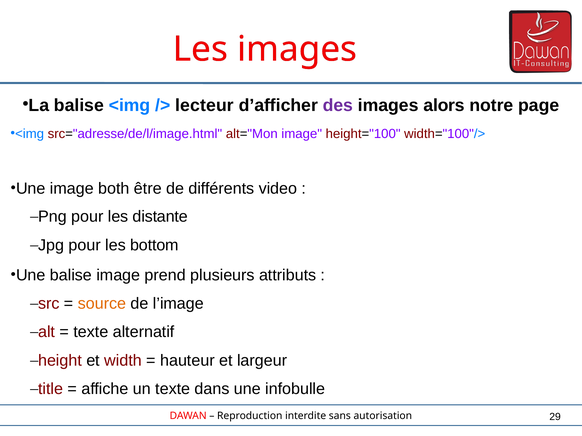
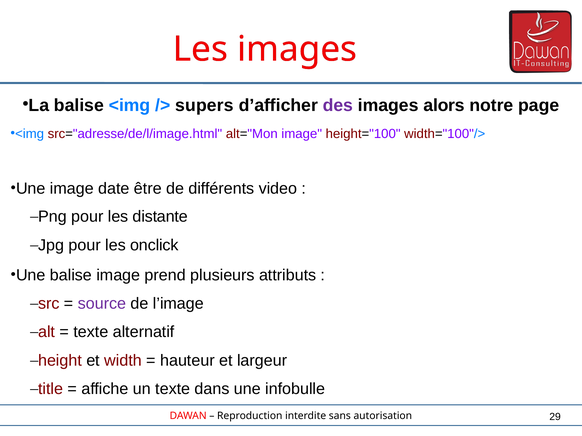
lecteur: lecteur -> supers (204, 105)
both: both -> date (114, 189)
bottom: bottom -> onclick (154, 245)
source colour: orange -> purple (102, 304)
